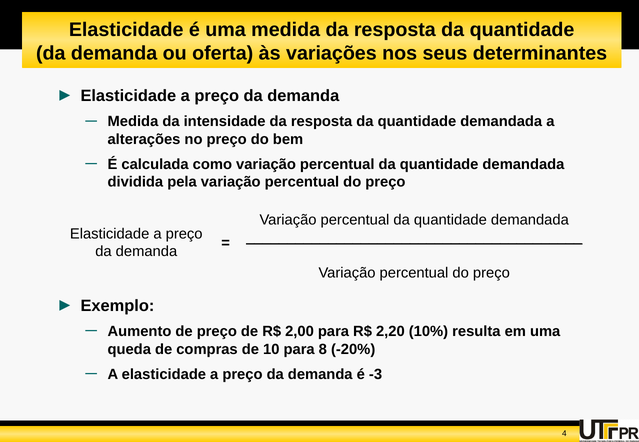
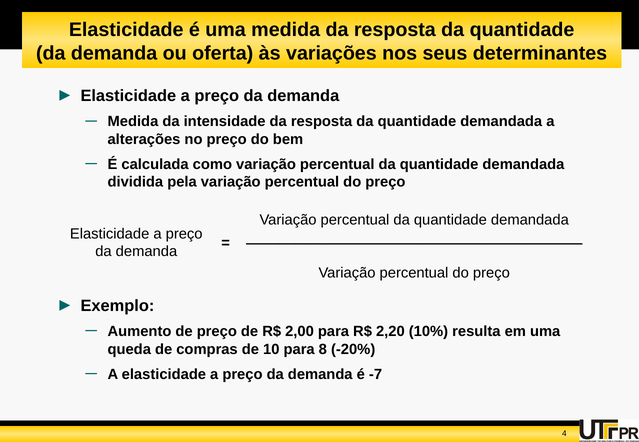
-3: -3 -> -7 (376, 375)
